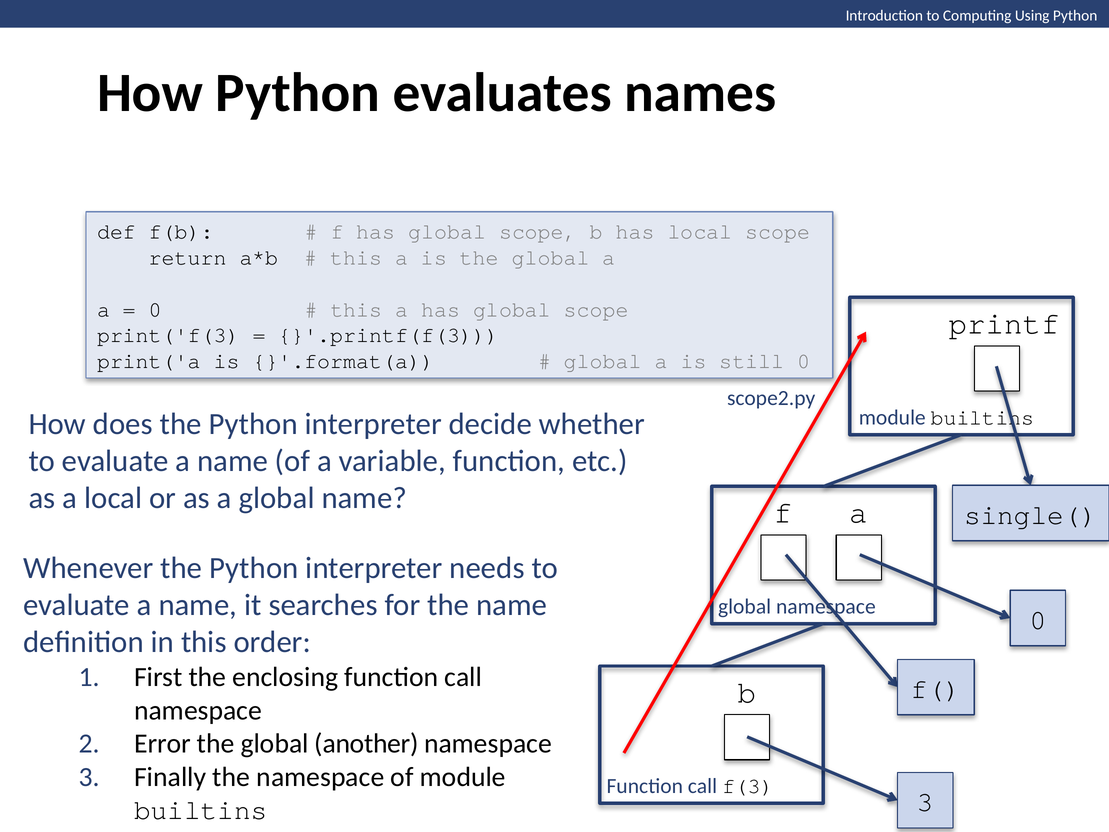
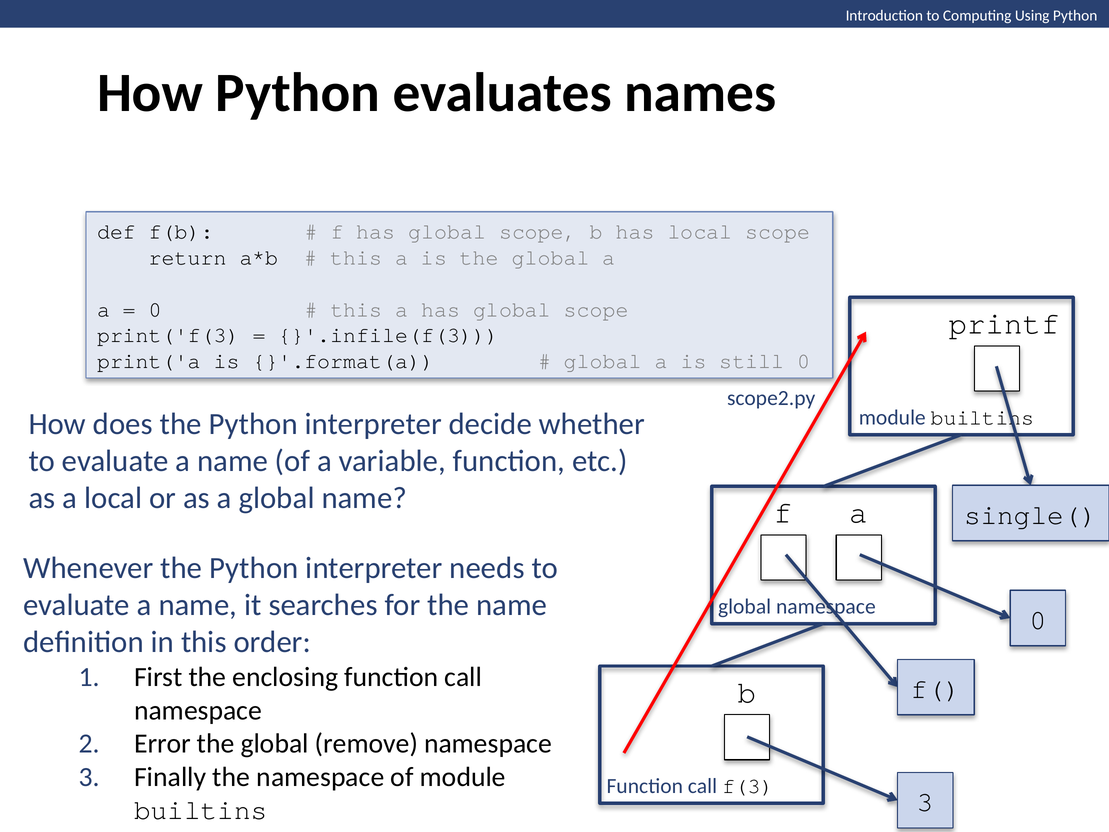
}'.printf(f(3: }'.printf(f(3 -> }'.infile(f(3 (389, 335)
another: another -> remove (366, 744)
